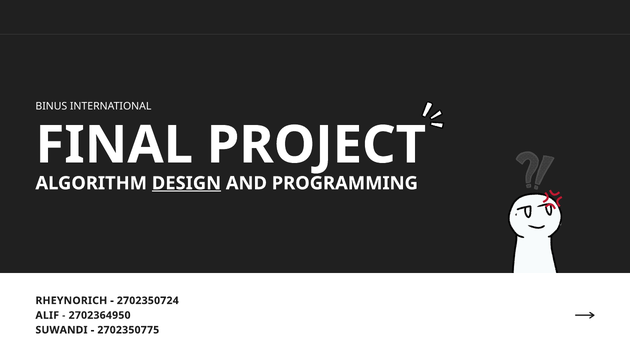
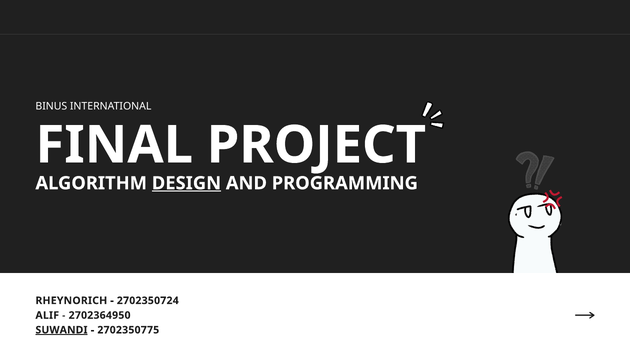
SUWANDI underline: none -> present (62, 330)
